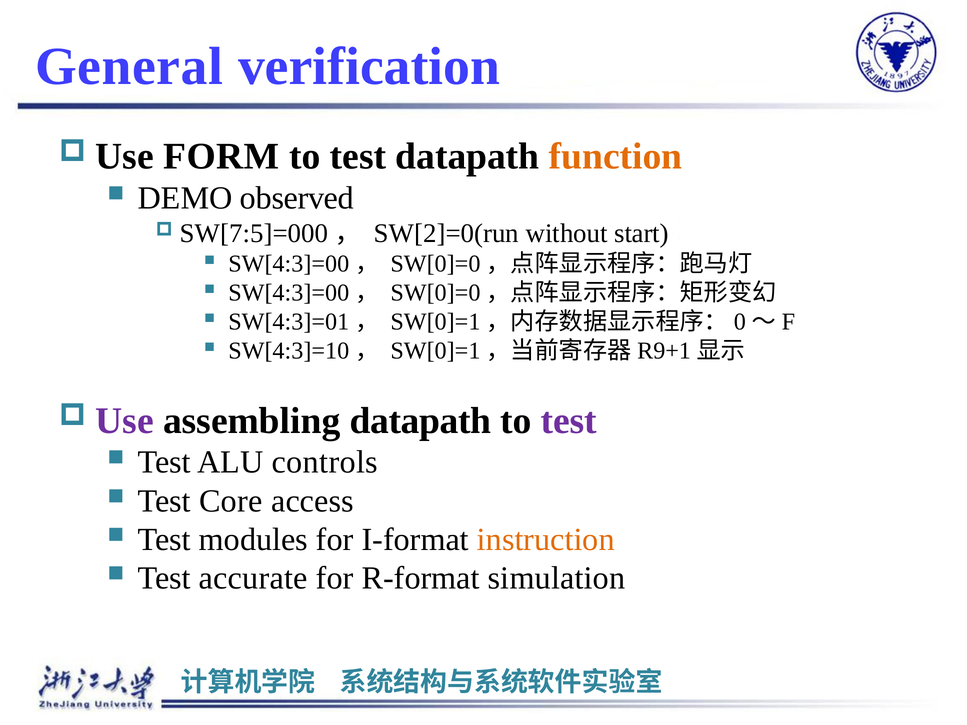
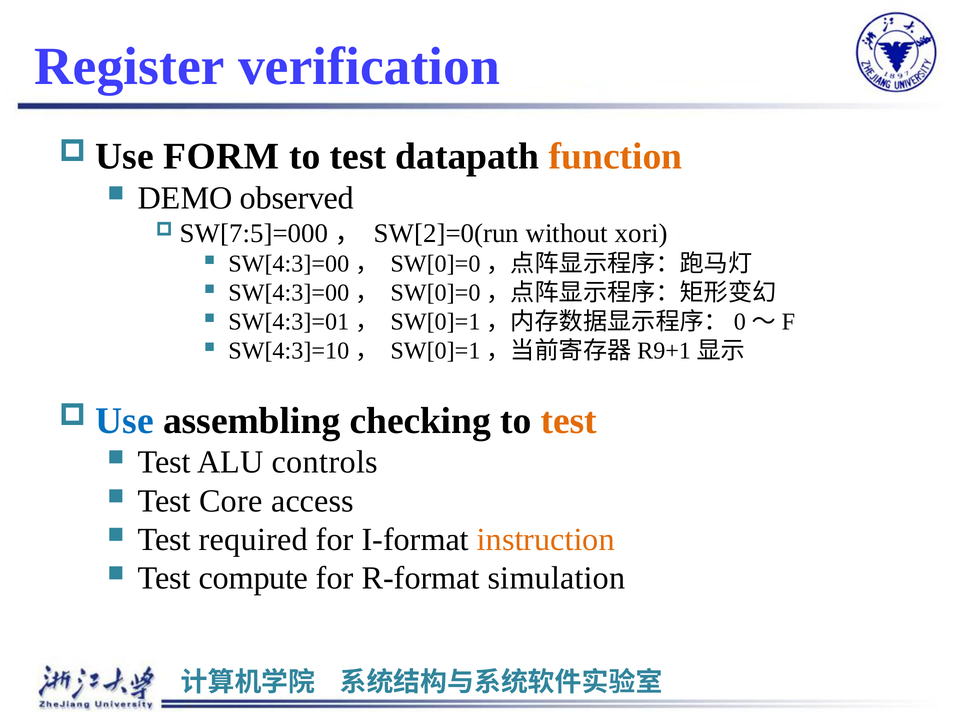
General: General -> Register (129, 67)
start: start -> xori (641, 233)
Use colour: purple -> blue (125, 421)
assembling datapath: datapath -> checking (420, 421)
test colour: purple -> orange (569, 421)
modules: modules -> required (253, 540)
accurate: accurate -> compute (254, 579)
